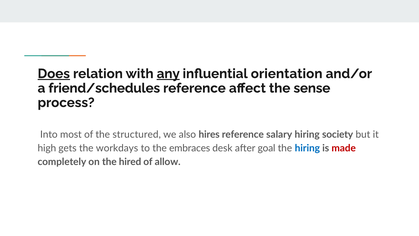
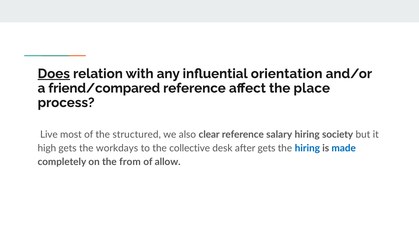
any underline: present -> none (168, 74)
friend/schedules: friend/schedules -> friend/compared (104, 88)
sense: sense -> place (312, 88)
Into: Into -> Live (49, 134)
hires: hires -> clear (209, 134)
embraces: embraces -> collective (190, 148)
after goal: goal -> gets (267, 148)
made colour: red -> blue (344, 148)
hired: hired -> from (130, 162)
